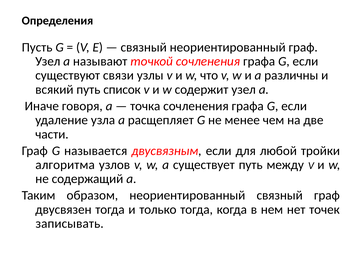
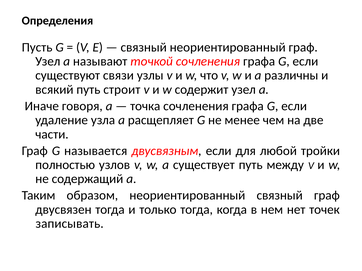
список: список -> строит (122, 90)
алгоритма: алгоритма -> полностью (65, 165)
